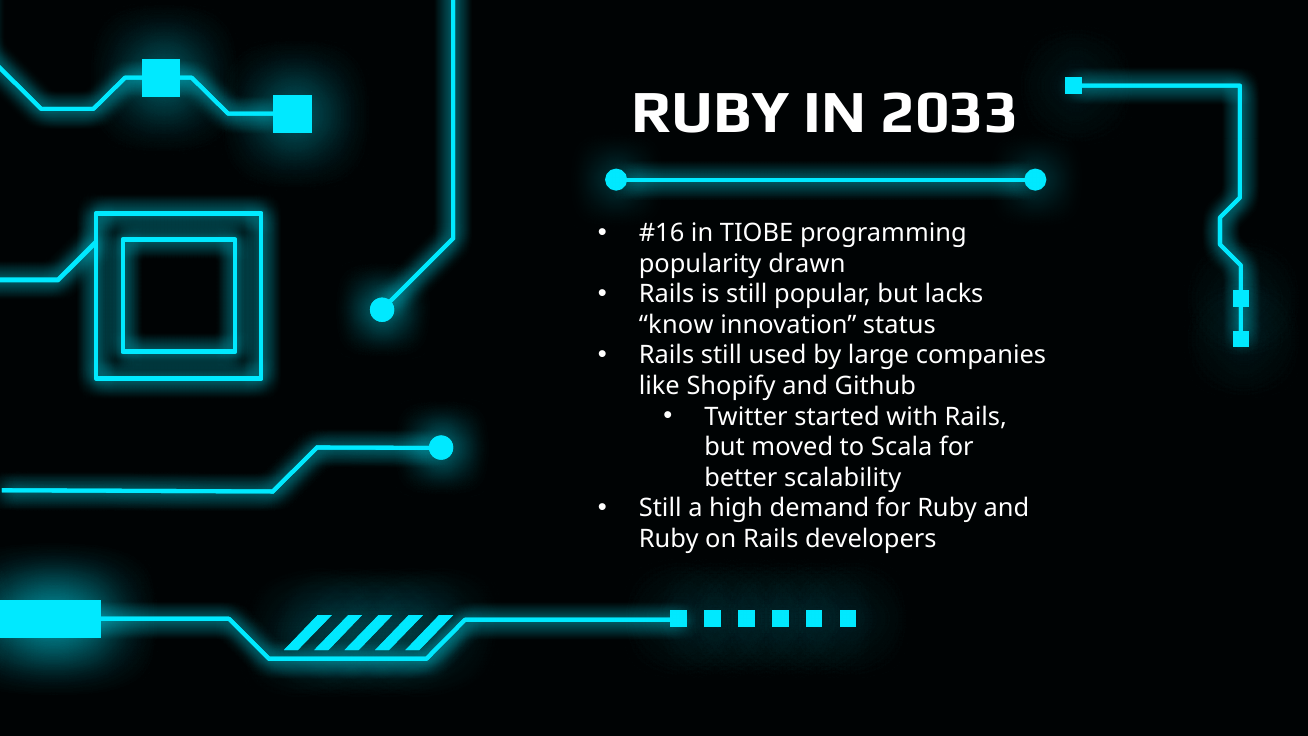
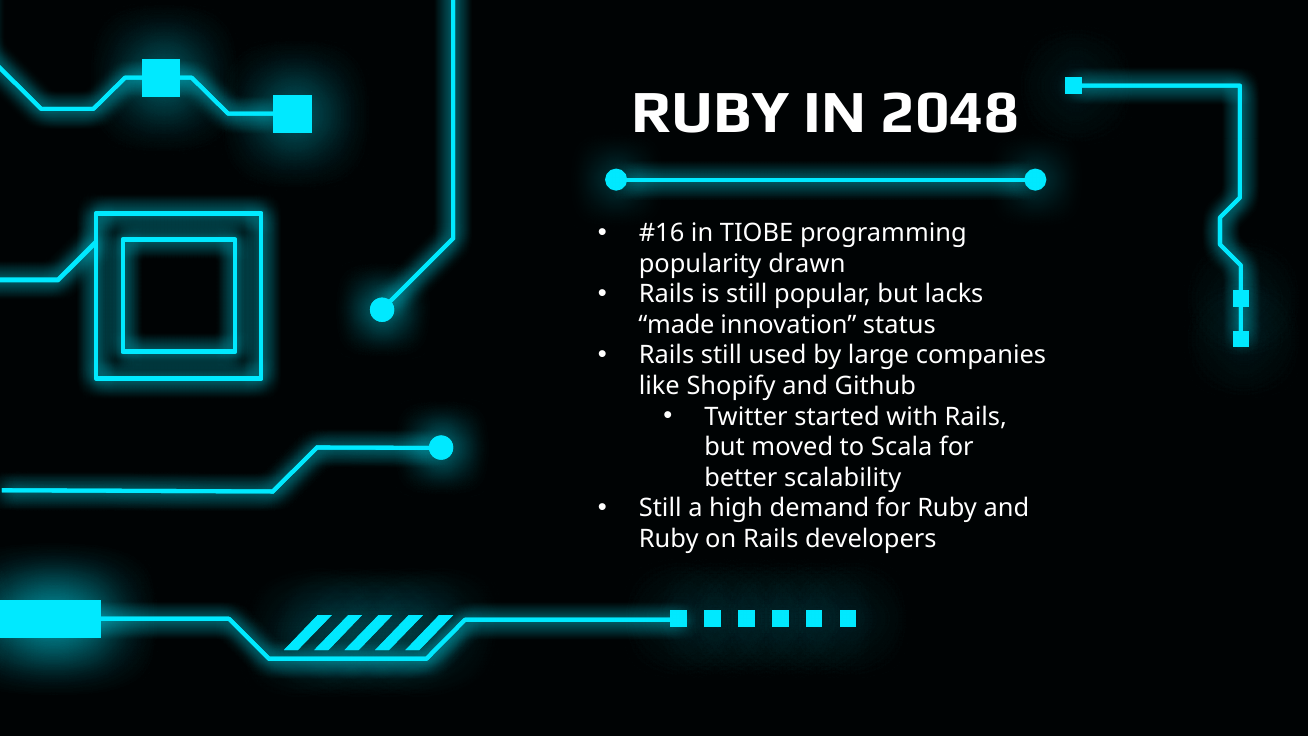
2033: 2033 -> 2048 (950, 113)
know: know -> made (676, 325)
